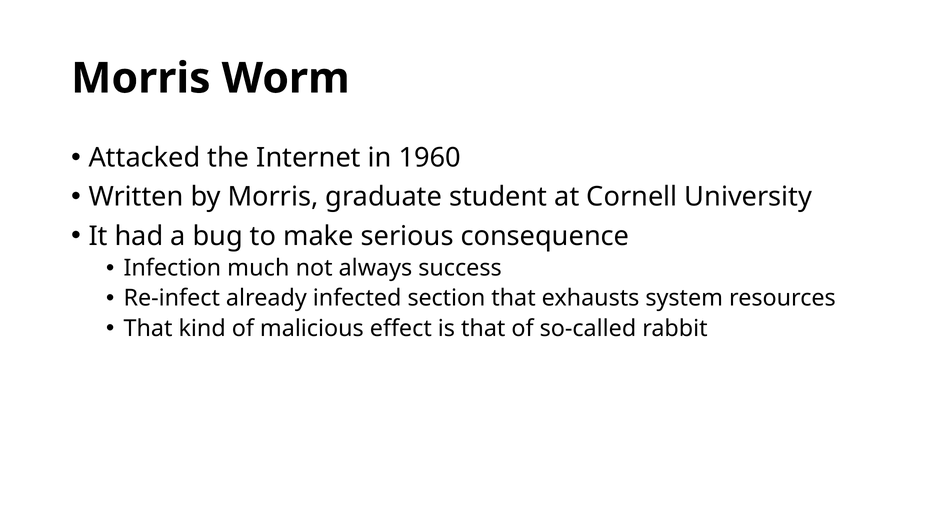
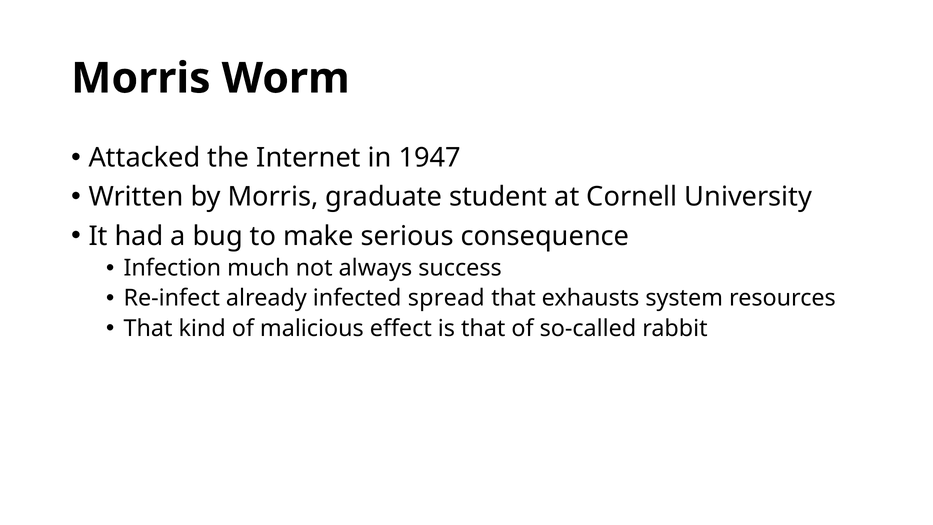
1960: 1960 -> 1947 (430, 158)
section: section -> spread (446, 298)
